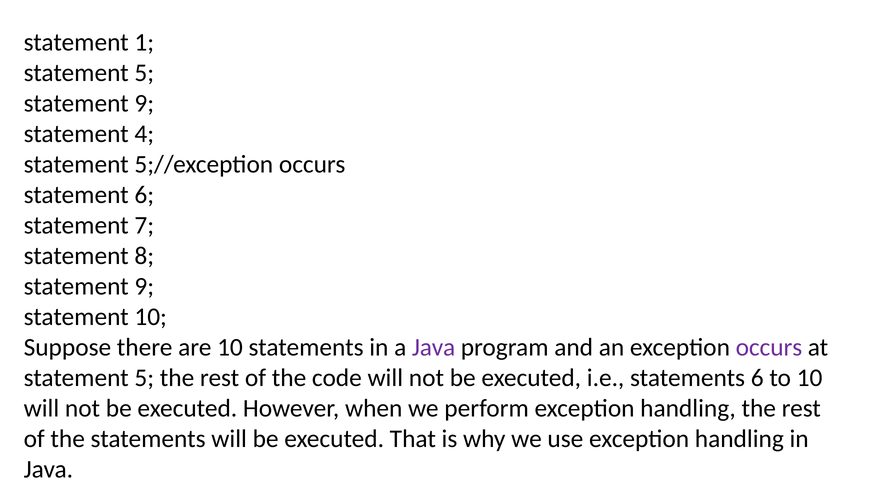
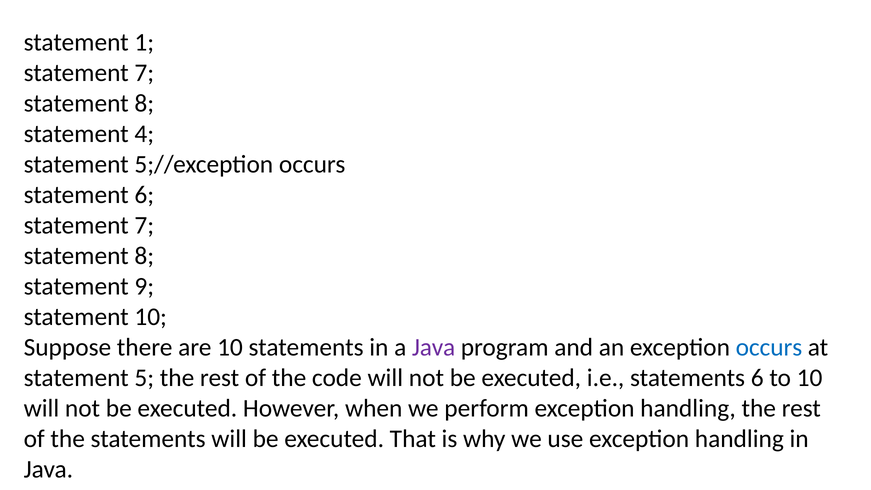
5: 5 -> 7 (144, 73)
9: 9 -> 8 (144, 103)
occurs colour: purple -> blue (769, 347)
